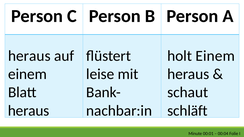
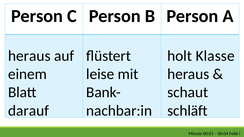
holt Einem: Einem -> Klasse (215, 56)
heraus: heraus -> darauf (29, 111)
